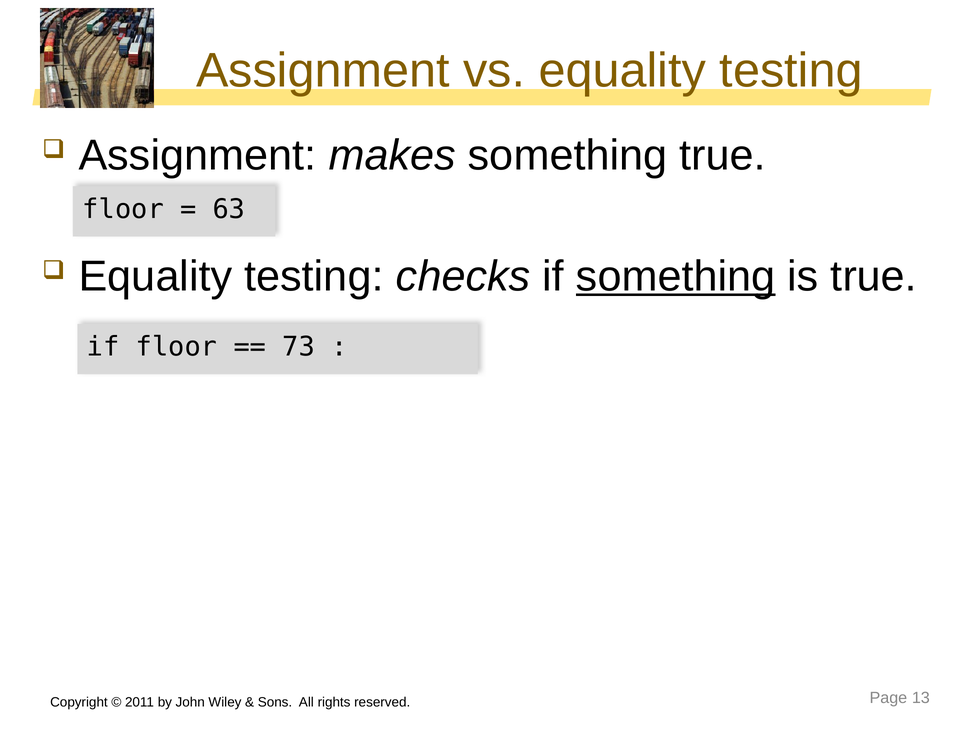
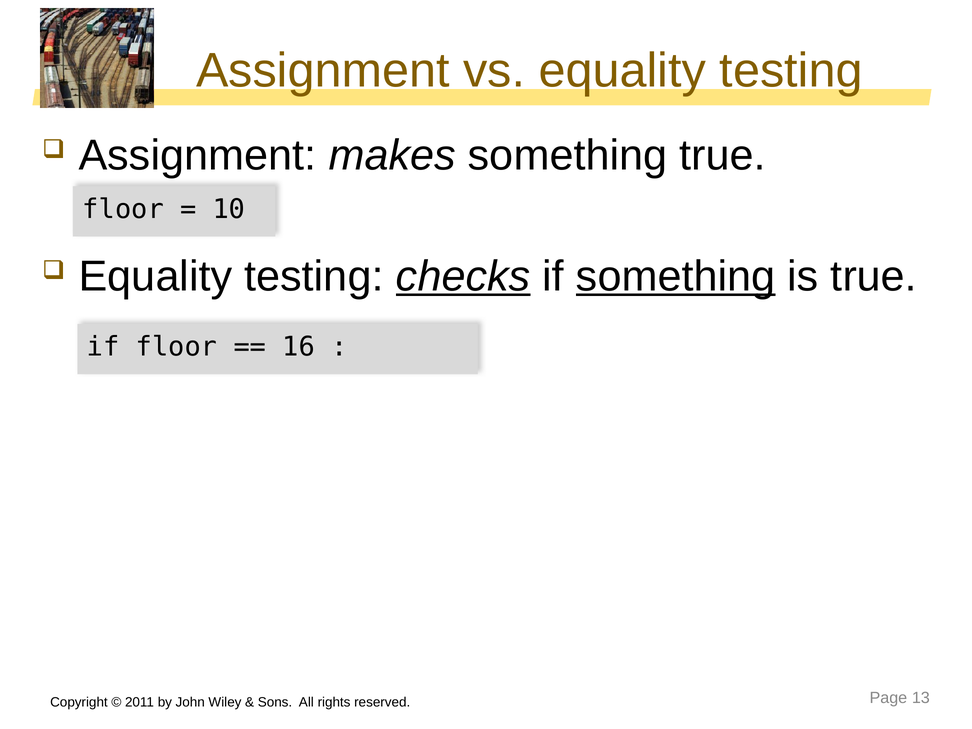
63: 63 -> 10 (229, 209)
checks underline: none -> present (463, 276)
73: 73 -> 16 (299, 347)
